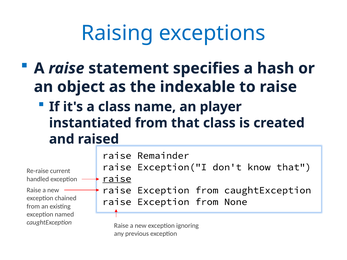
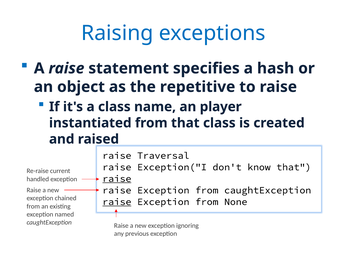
indexable: indexable -> repetitive (198, 87)
Remainder: Remainder -> Traversal (163, 156)
raise underline: none -> present (117, 202)
